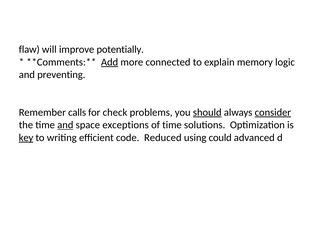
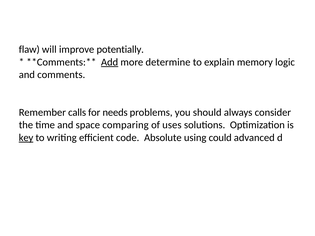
connected: connected -> determine (168, 62)
preventing: preventing -> comments (61, 75)
check: check -> needs (115, 113)
should underline: present -> none (207, 113)
consider underline: present -> none (273, 113)
and underline: present -> none (65, 125)
exceptions: exceptions -> comparing (126, 125)
of time: time -> uses (172, 125)
Reduced: Reduced -> Absolute (163, 138)
